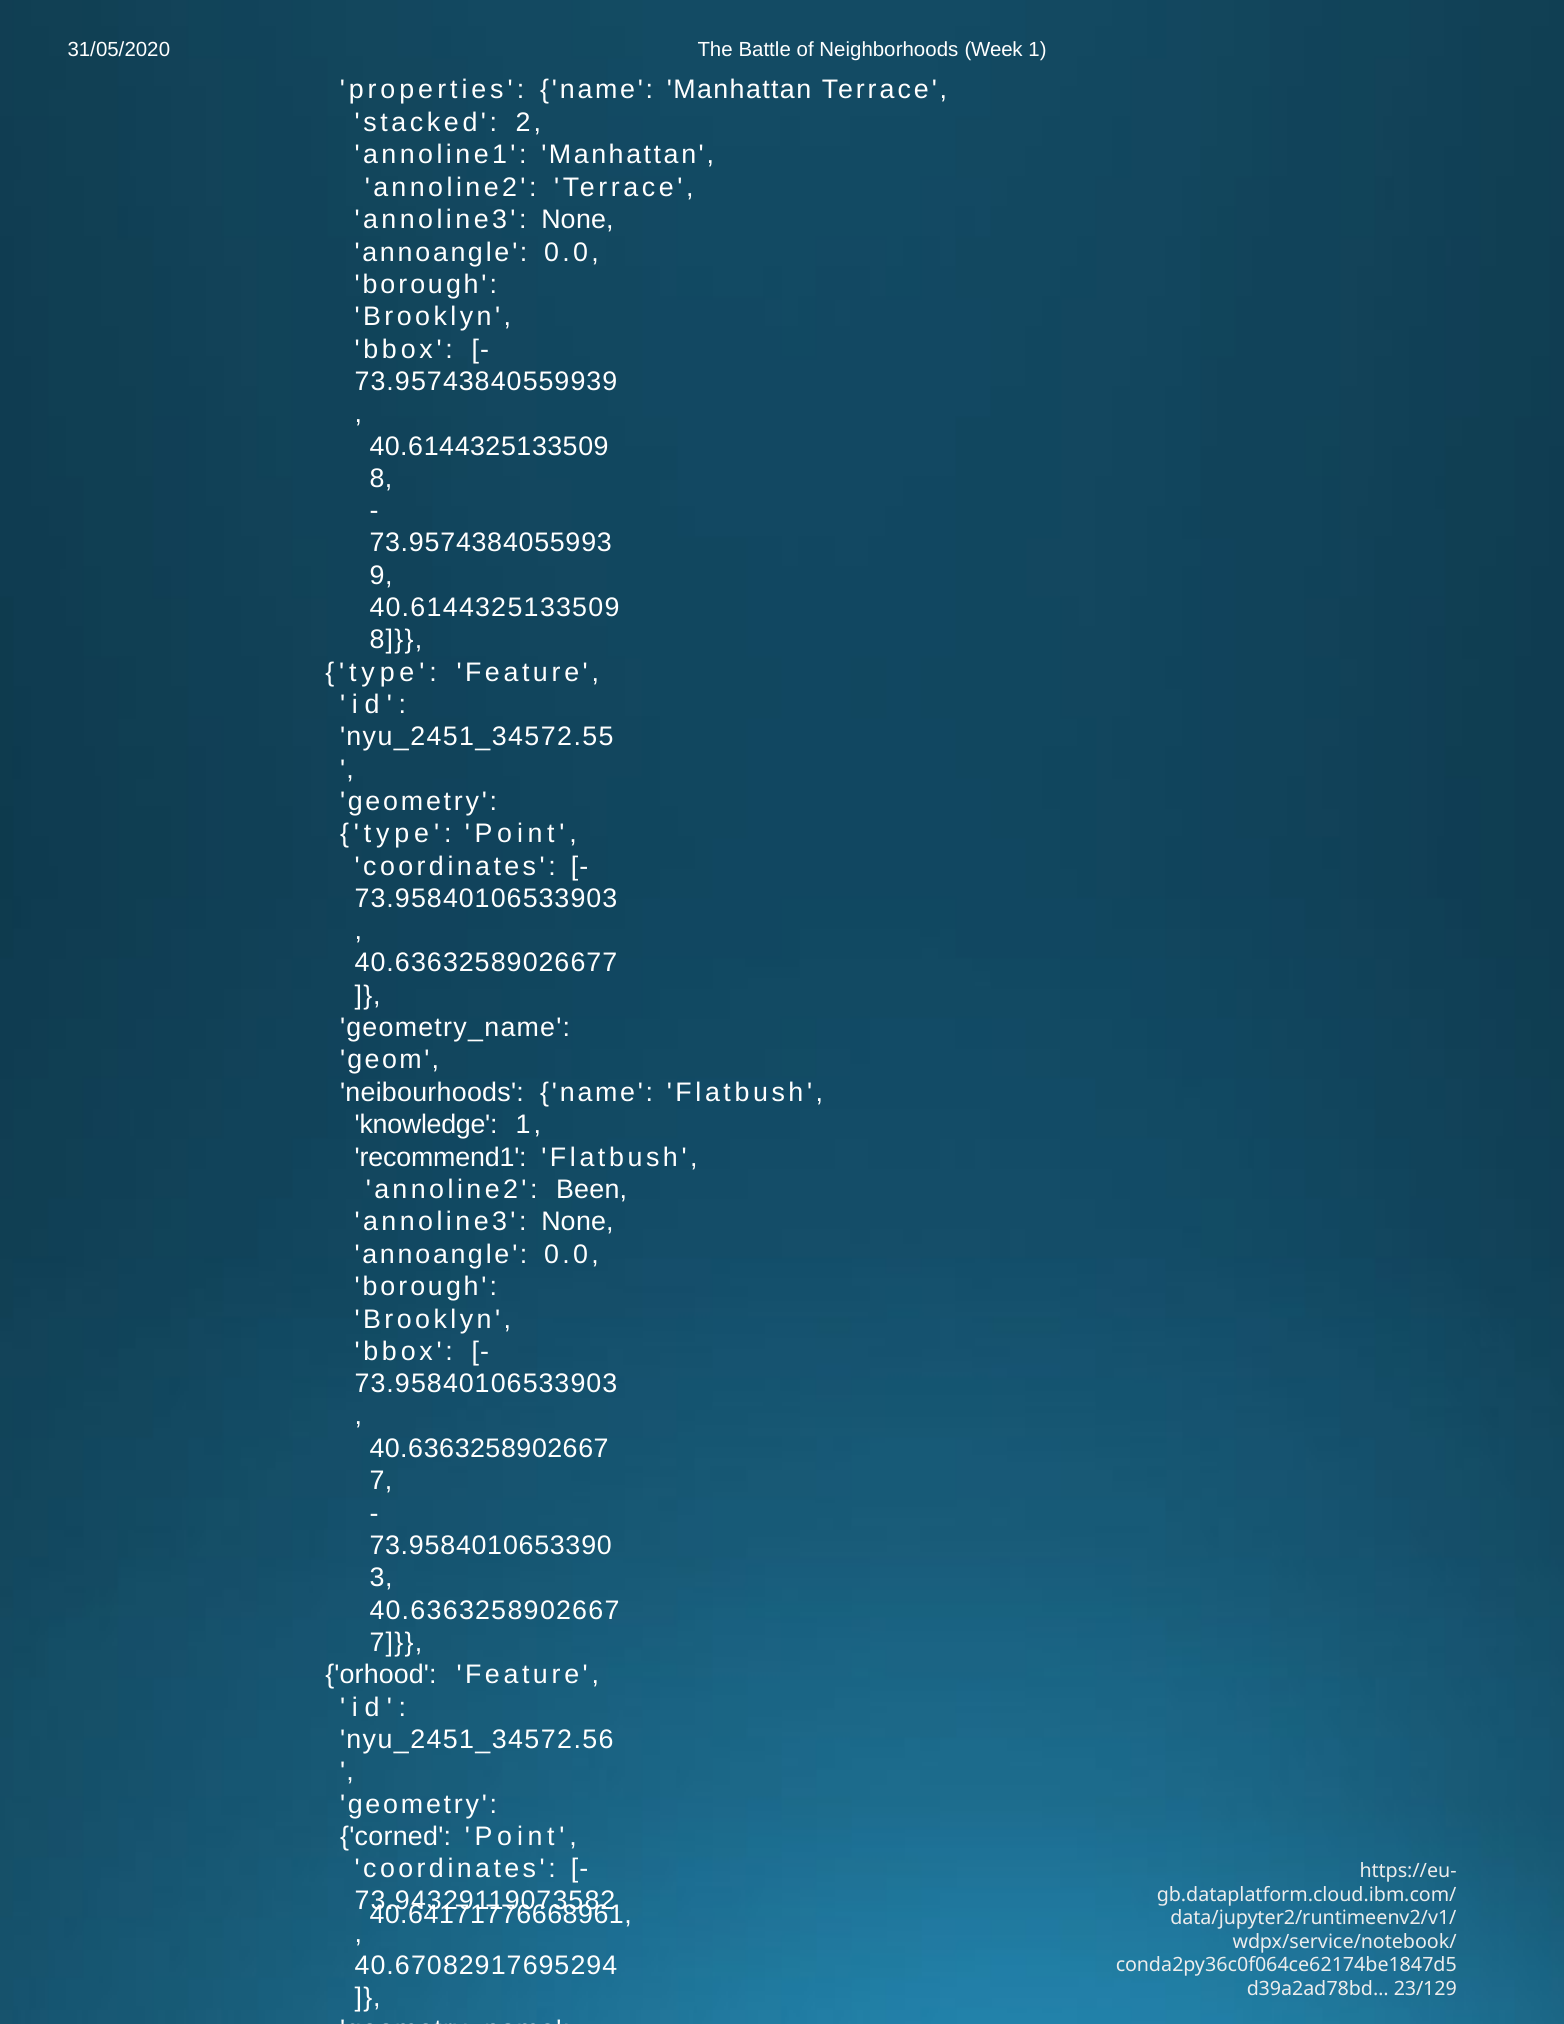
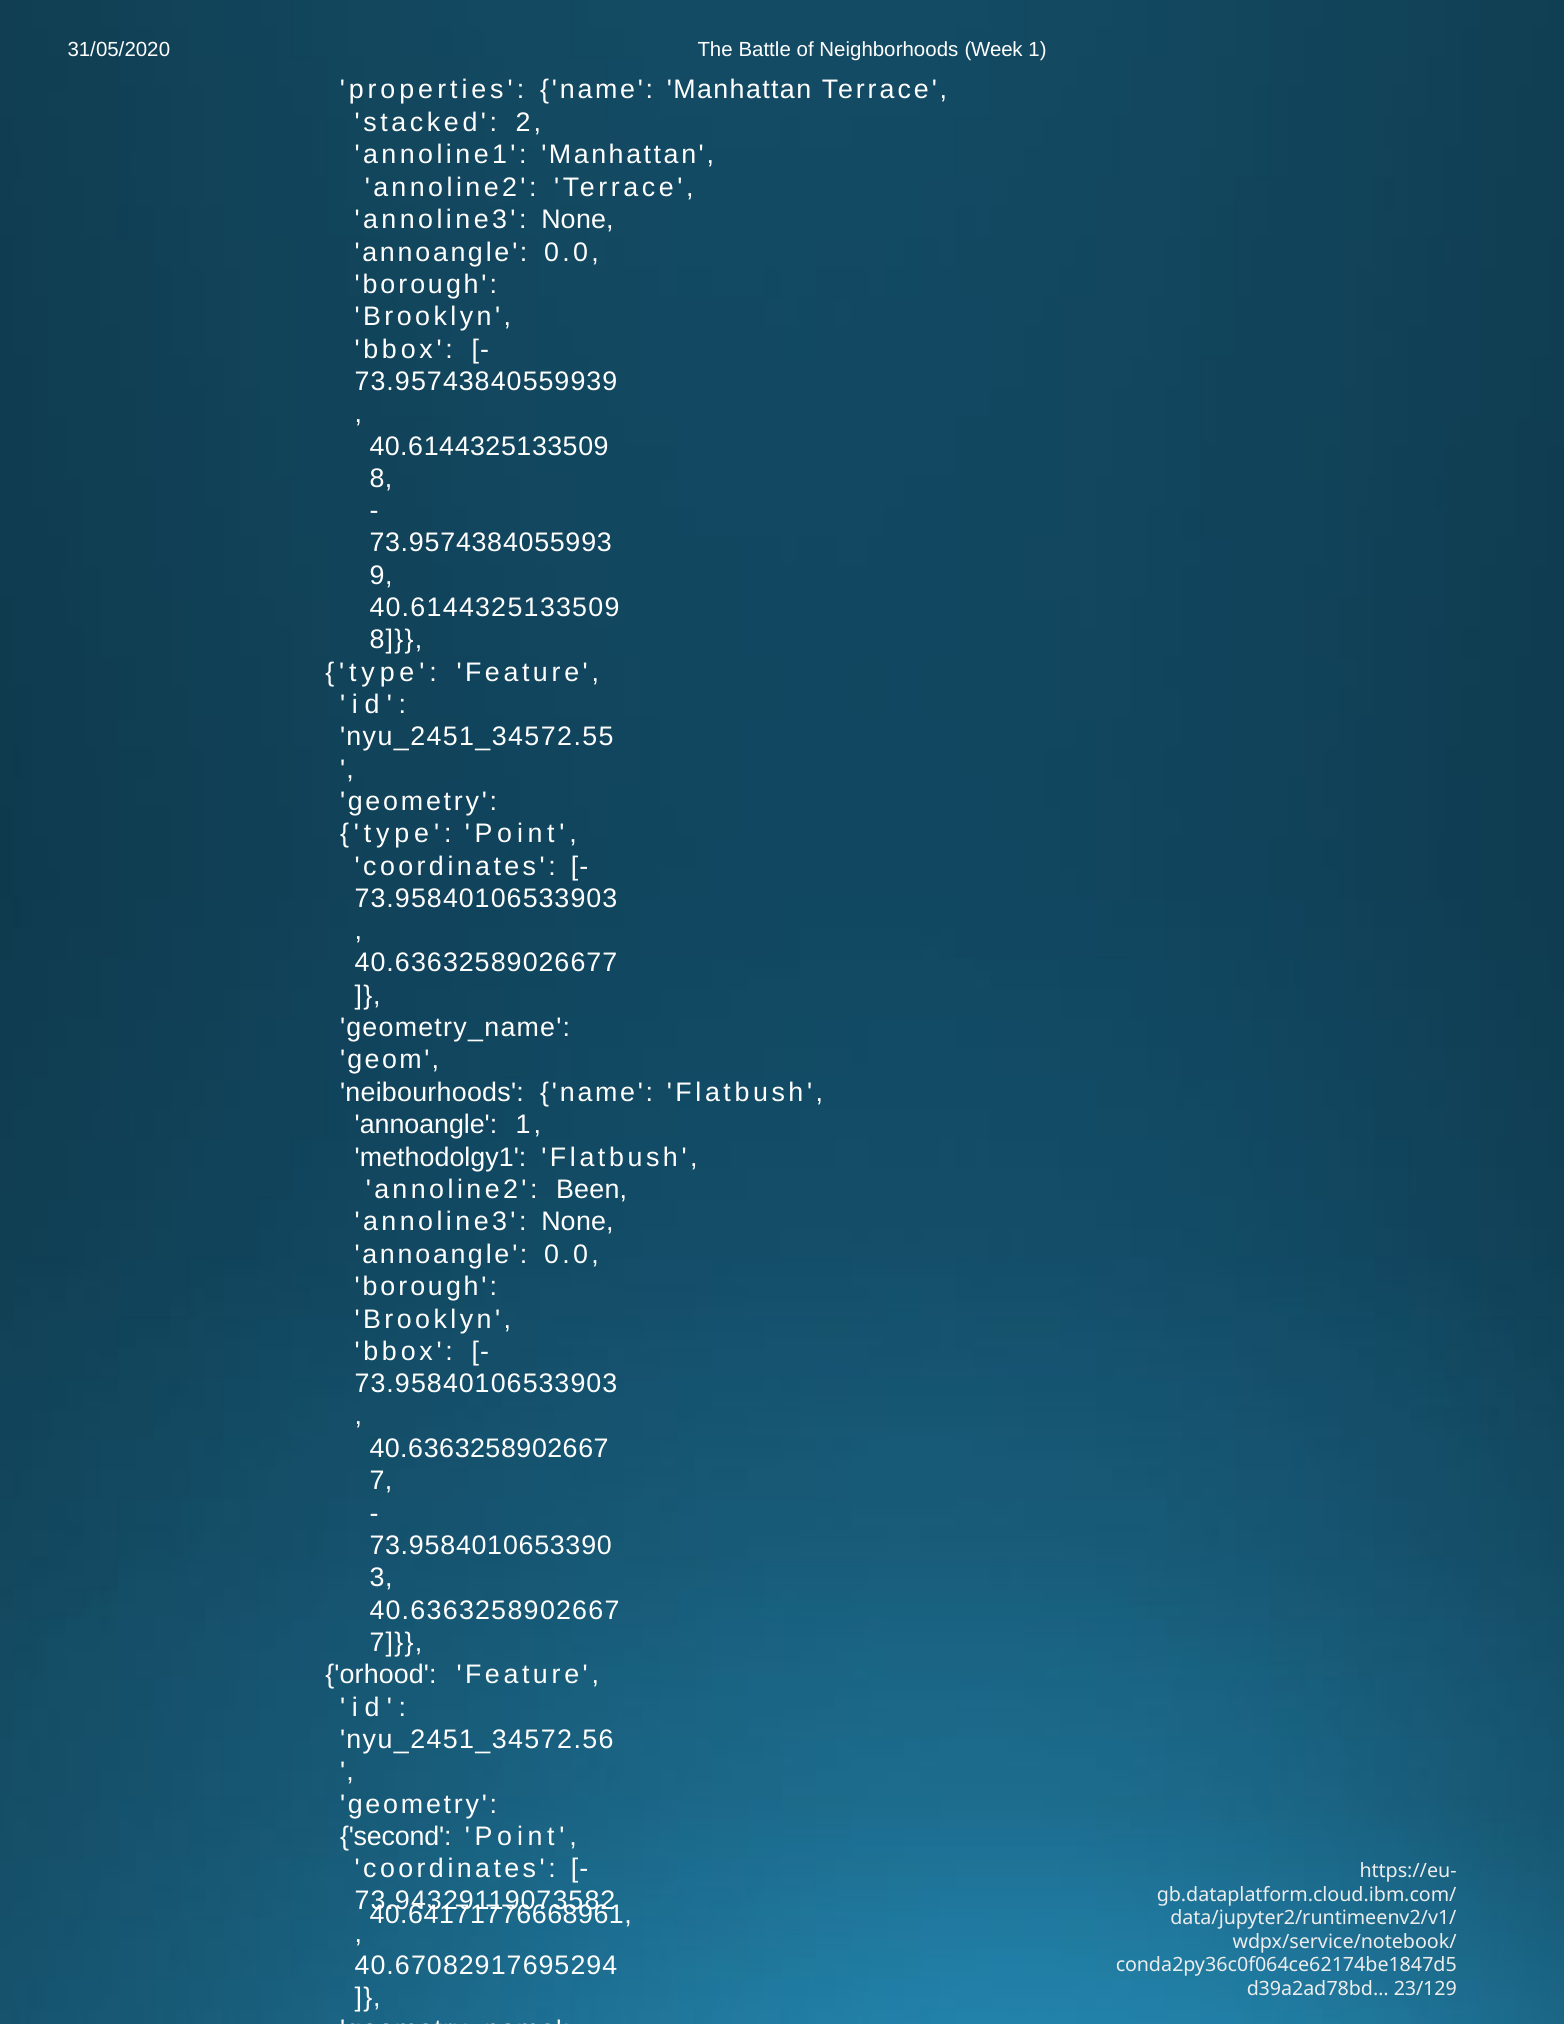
knowledge: knowledge -> annoangle (426, 1125)
recommend1: recommend1 -> methodolgy1 (441, 1157)
corned: corned -> second (396, 1836)
